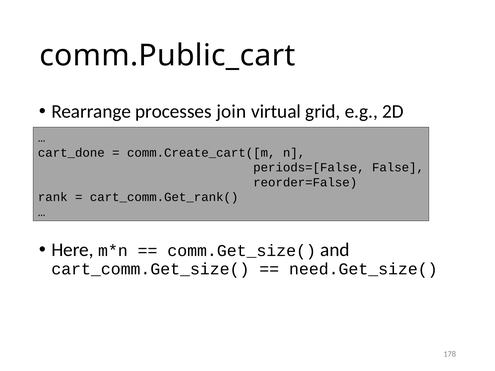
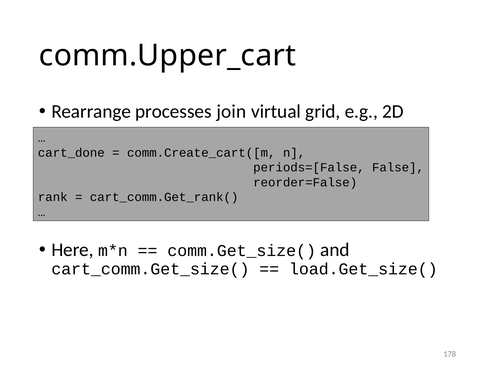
comm.Public_cart: comm.Public_cart -> comm.Upper_cart (168, 55)
need.Get_size(: need.Get_size( -> load.Get_size( (363, 269)
